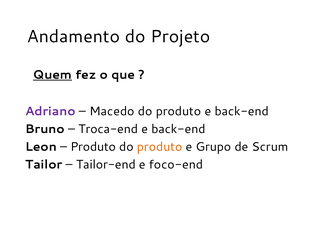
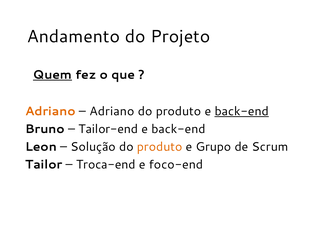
Adriano colour: purple -> orange (50, 111)
Macedo: Macedo -> Adriano (112, 111)
back-end underline: none -> present (242, 111)
Troca-end: Troca-end -> Tailor-end (108, 129)
Produto: Produto -> Solução (93, 147)
Tailor-end: Tailor-end -> Troca-end (106, 164)
